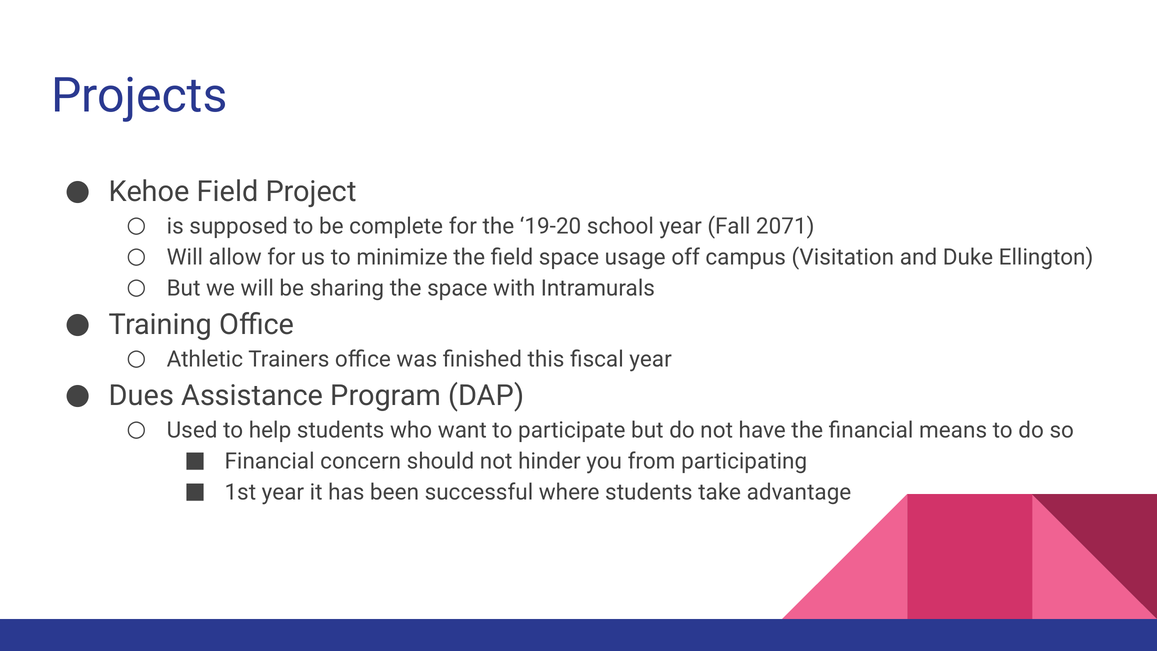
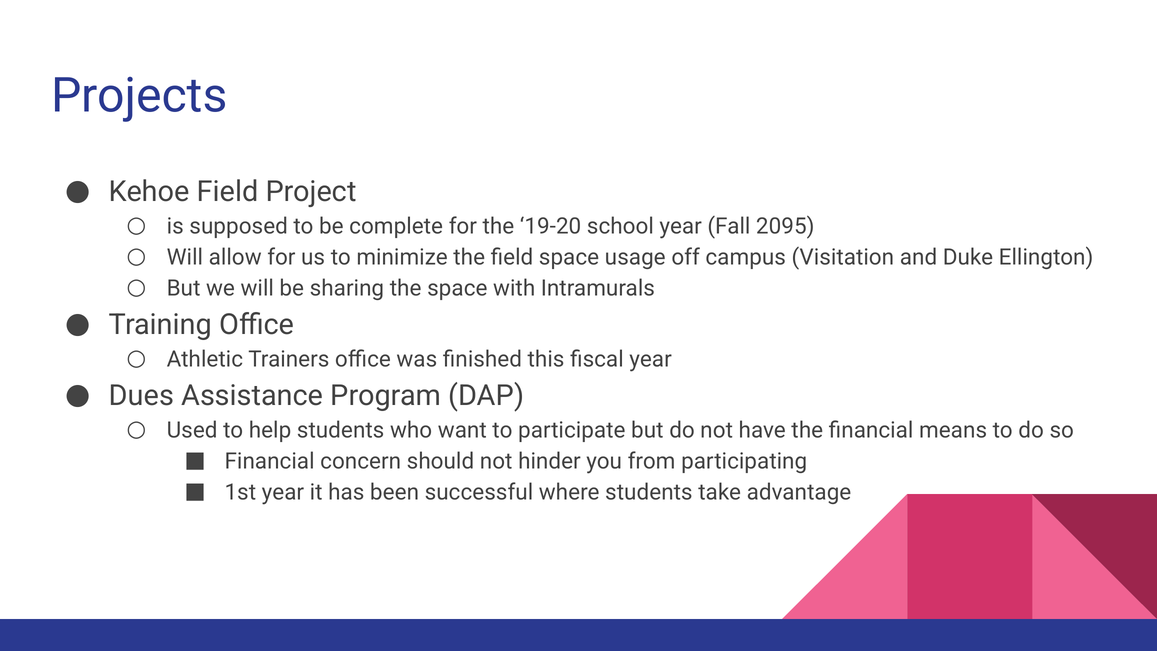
2071: 2071 -> 2095 (785, 226)
